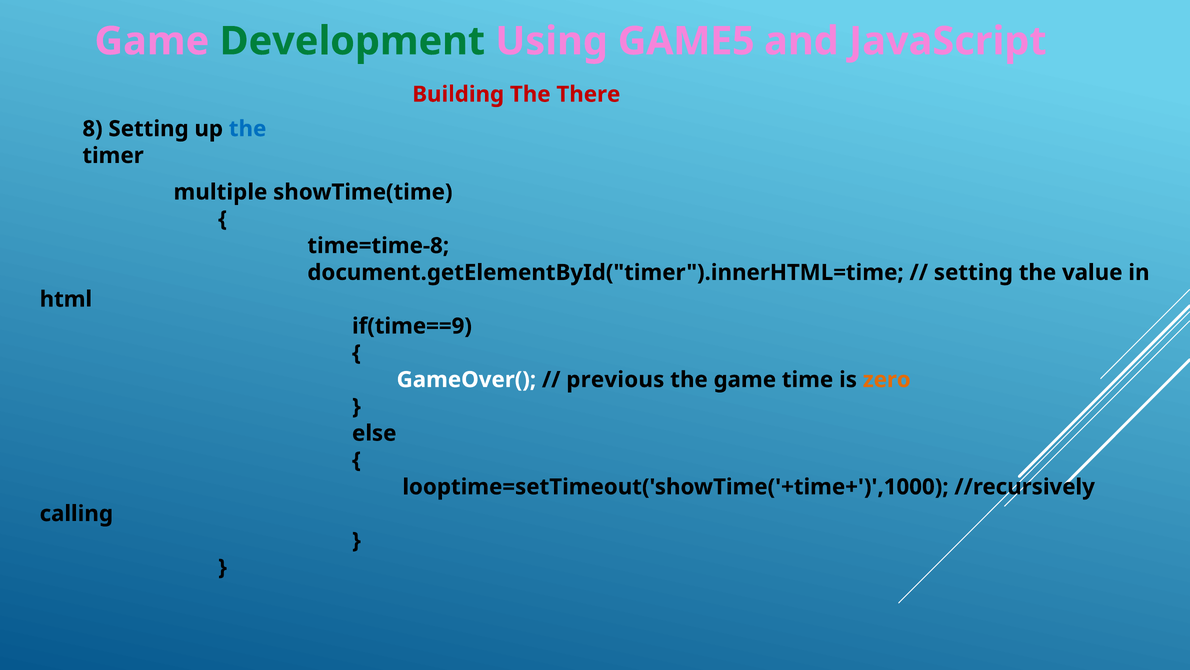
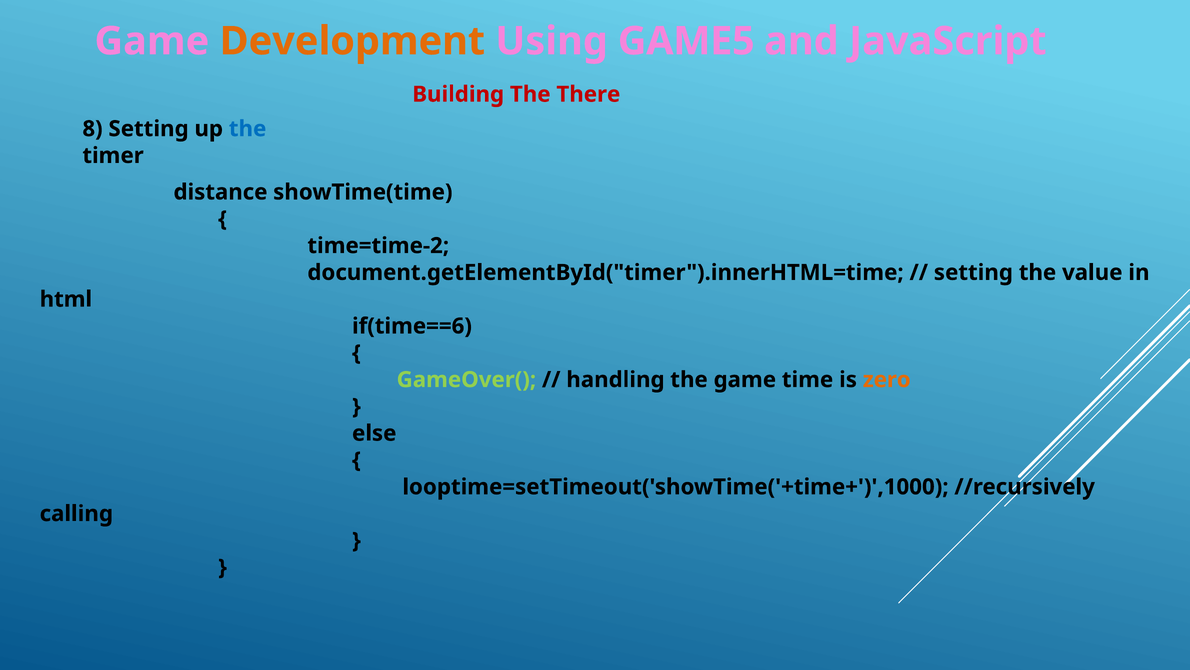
Development colour: green -> orange (352, 41)
multiple: multiple -> distance (220, 192)
time=time-8: time=time-8 -> time=time-2 (378, 246)
if(time==9: if(time==9 -> if(time==6 (412, 326)
GameOver( colour: white -> light green (466, 379)
previous: previous -> handling (615, 379)
